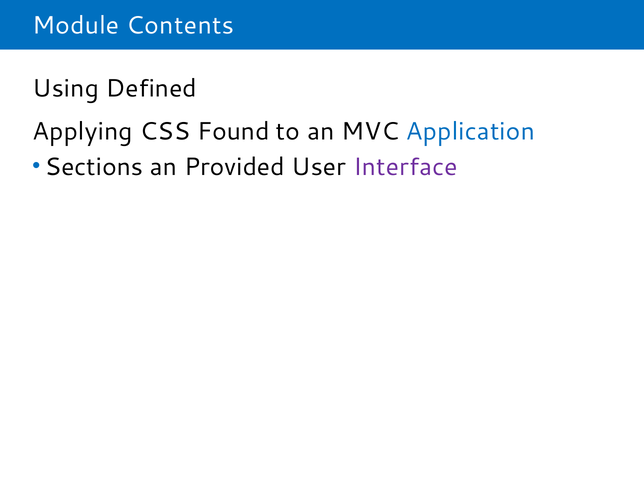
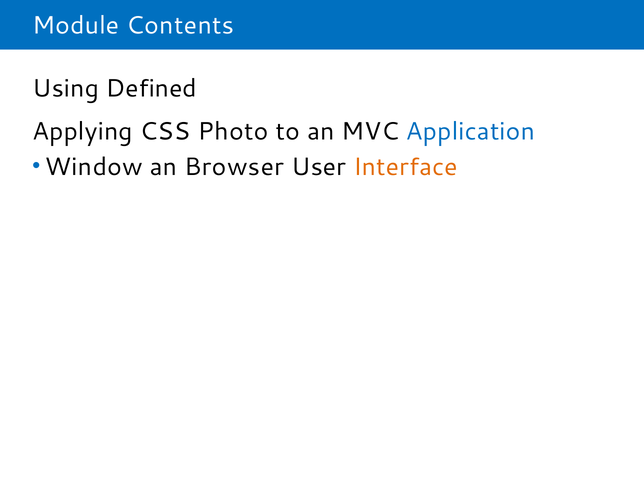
Found: Found -> Photo (233, 131)
Sections: Sections -> Window (94, 167)
Provided: Provided -> Browser (234, 167)
Interface colour: purple -> orange (405, 167)
